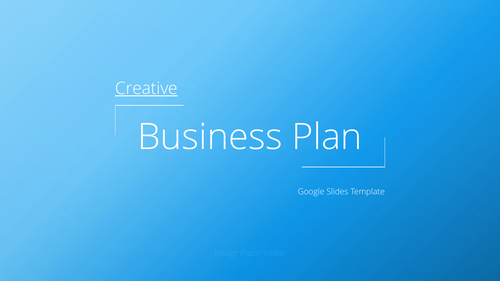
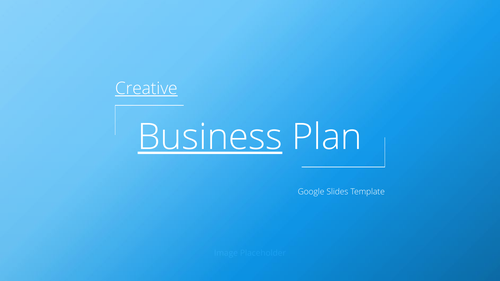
Business underline: none -> present (210, 137)
